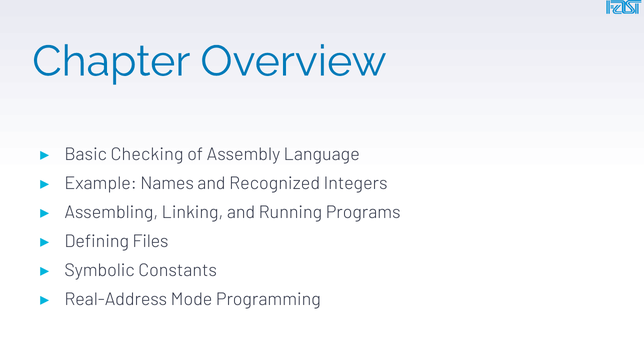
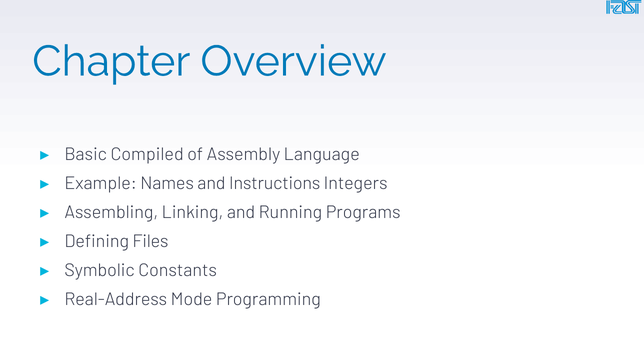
Checking: Checking -> Compiled (147, 155)
Recognized: Recognized -> Instructions (275, 184)
